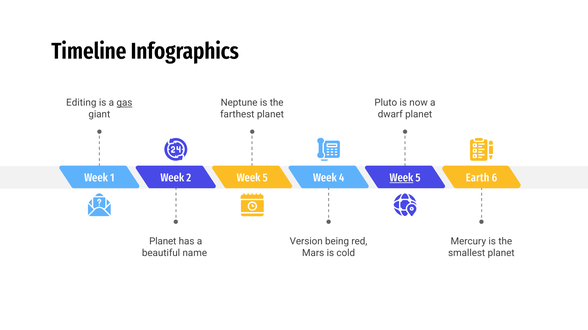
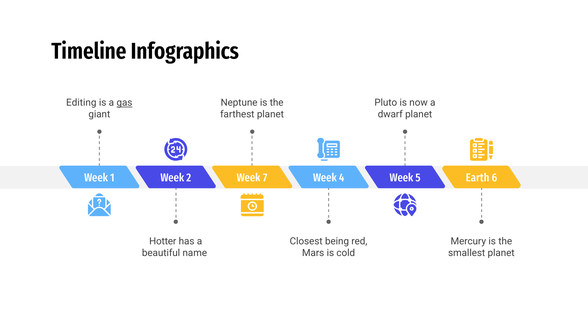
5: 5 -> 7 (265, 178)
Week underline: present -> none (401, 178)
Planet: Planet -> Hotter (163, 242)
Version: Version -> Closest (306, 242)
